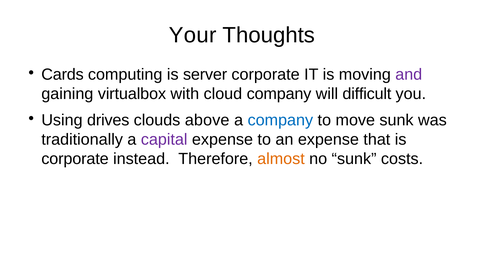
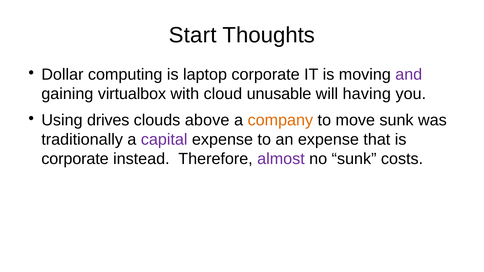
Your: Your -> Start (193, 35)
Cards: Cards -> Dollar (62, 74)
server: server -> laptop (205, 74)
cloud company: company -> unusable (279, 94)
difficult: difficult -> having (367, 94)
company colour: blue -> orange (280, 120)
almost colour: orange -> purple (281, 159)
